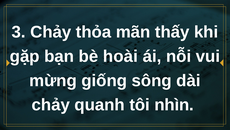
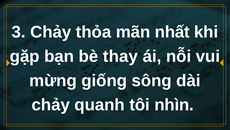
thấy: thấy -> nhất (172, 32)
hoài: hoài -> thay (120, 56)
